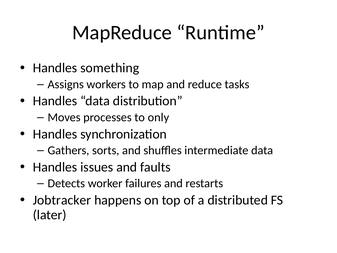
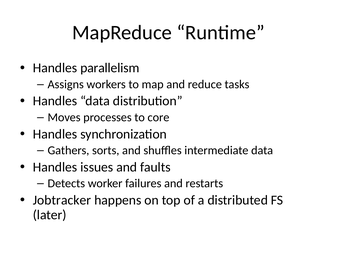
something: something -> parallelism (110, 68)
only: only -> core (158, 117)
